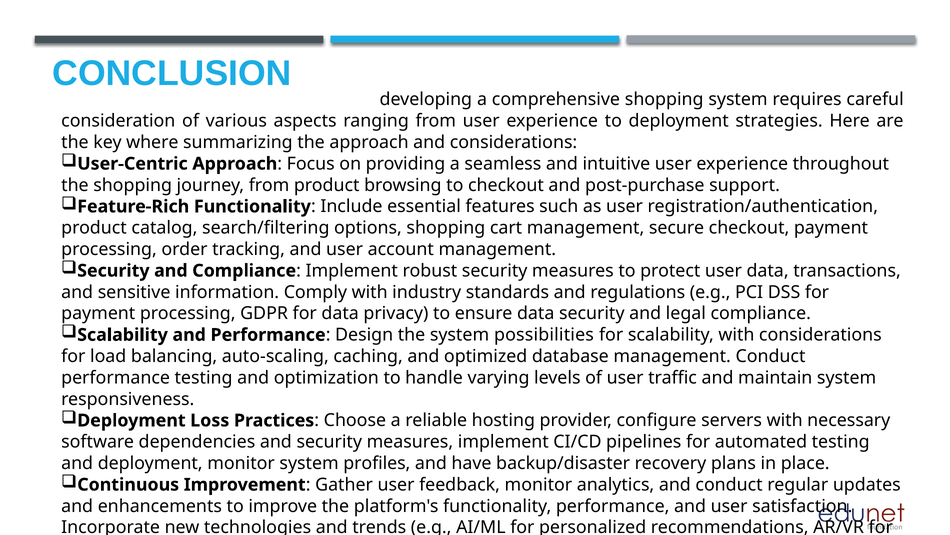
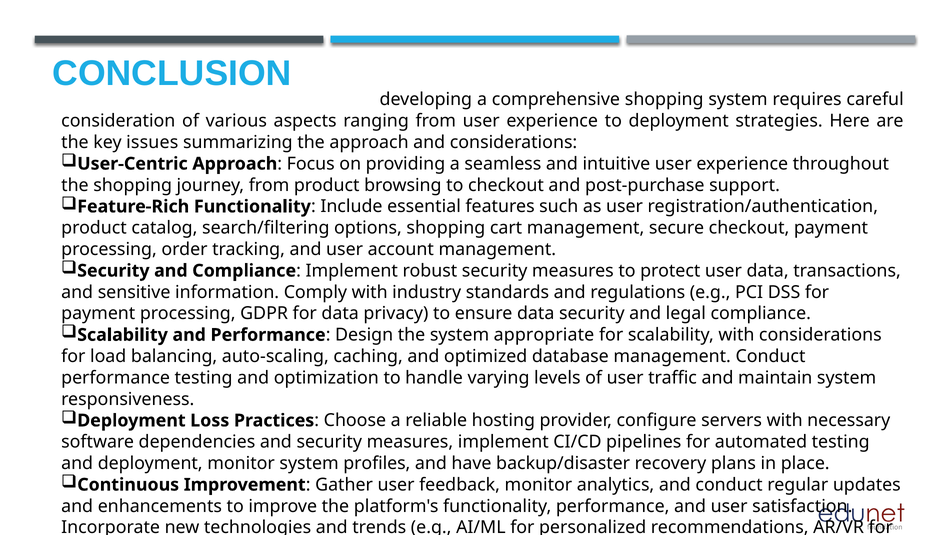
where: where -> issues (152, 142)
possibilities: possibilities -> appropriate (544, 335)
